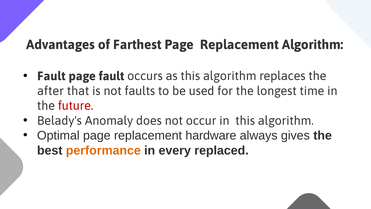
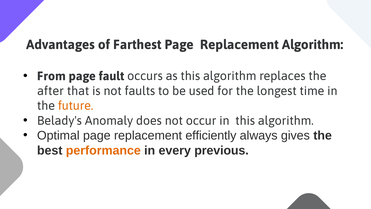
Fault: Fault -> From (51, 76)
future colour: red -> orange (76, 106)
hardware: hardware -> efficiently (211, 135)
replaced: replaced -> previous (222, 150)
